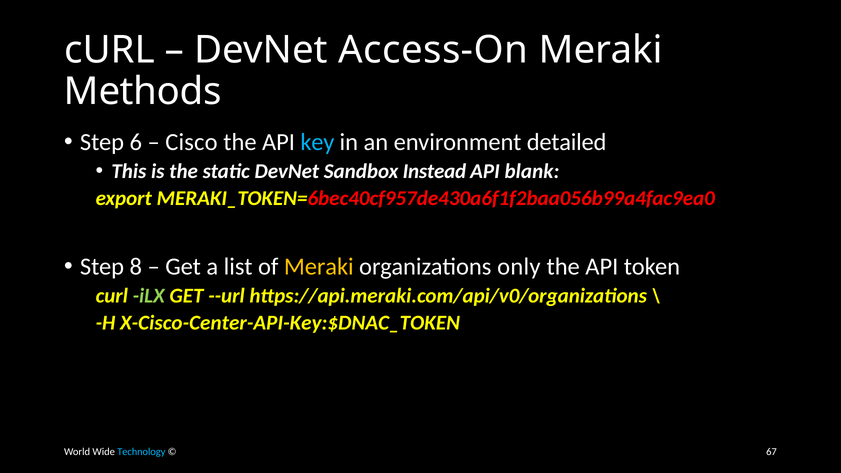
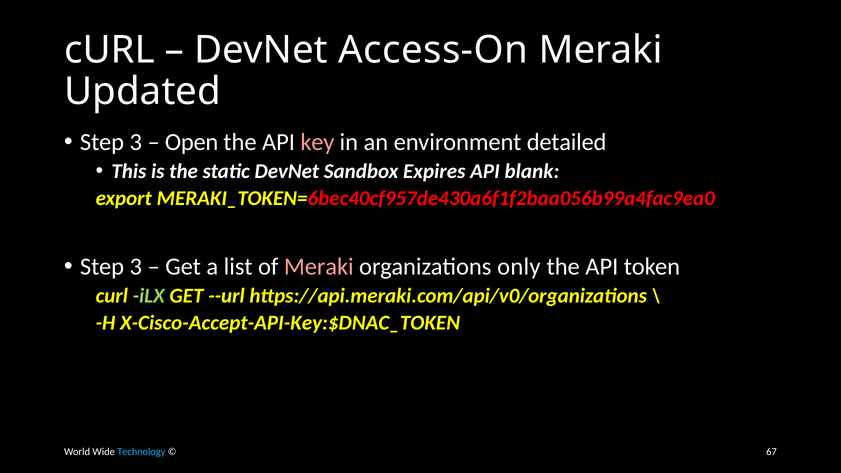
Methods: Methods -> Updated (143, 91)
6: 6 -> 3 (136, 142)
Cisco: Cisco -> Open (192, 142)
key colour: light blue -> pink (317, 142)
Instead: Instead -> Expires (434, 171)
8: 8 -> 3 (136, 267)
Meraki colour: yellow -> pink (319, 267)
X-Cisco-Center-API-Key:$DNAC_TOKEN: X-Cisco-Center-API-Key:$DNAC_TOKEN -> X-Cisco-Accept-API-Key:$DNAC_TOKEN (290, 323)
